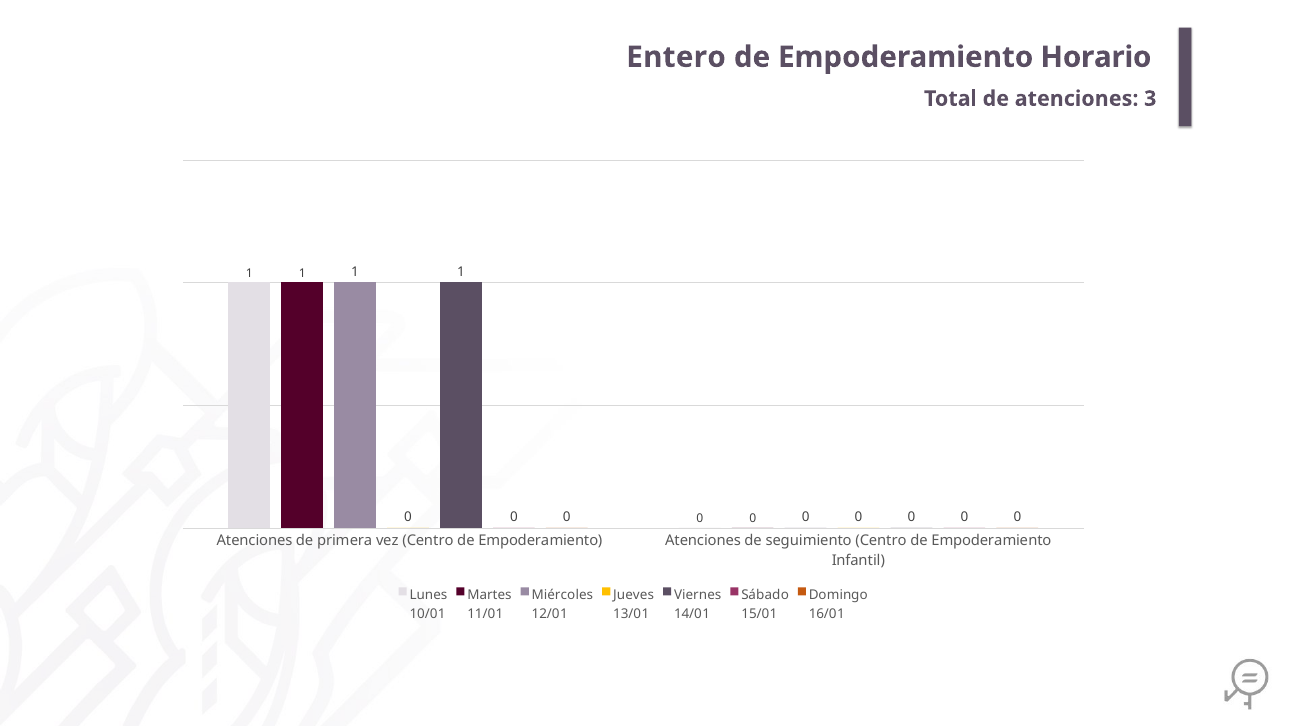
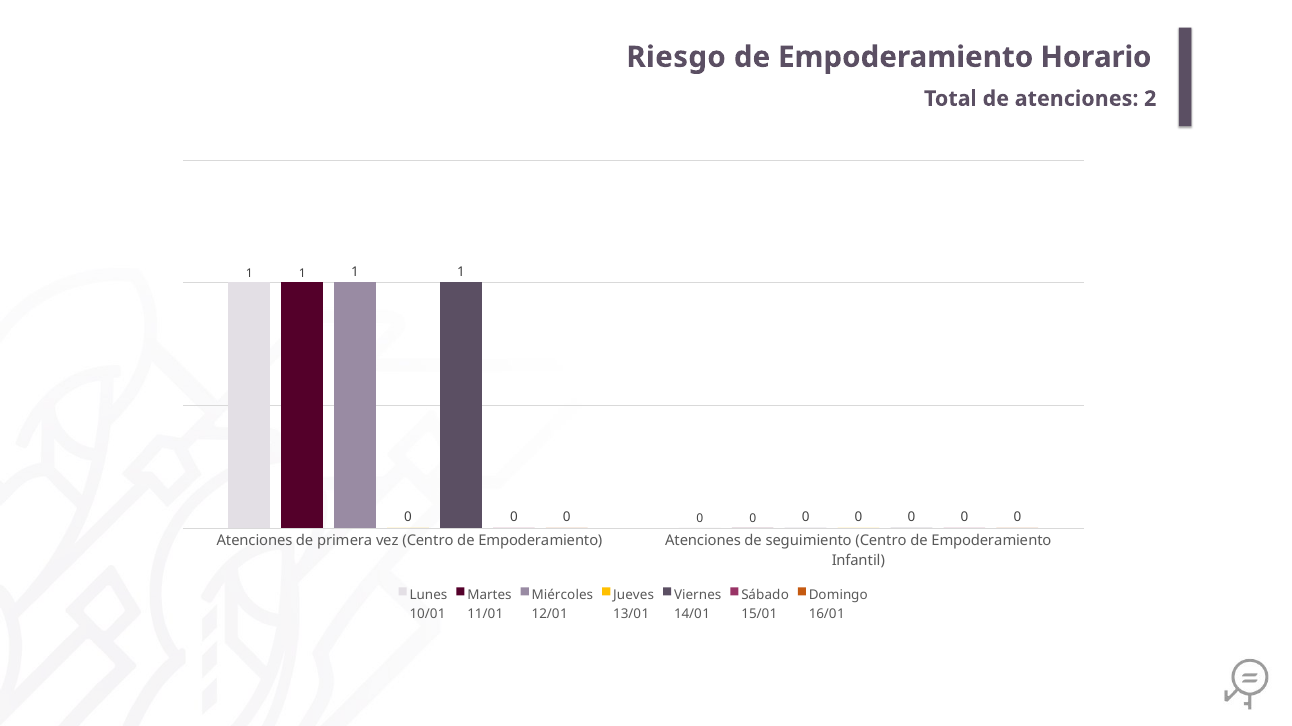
Entero: Entero -> Riesgo (676, 57)
3: 3 -> 2 (1150, 99)
